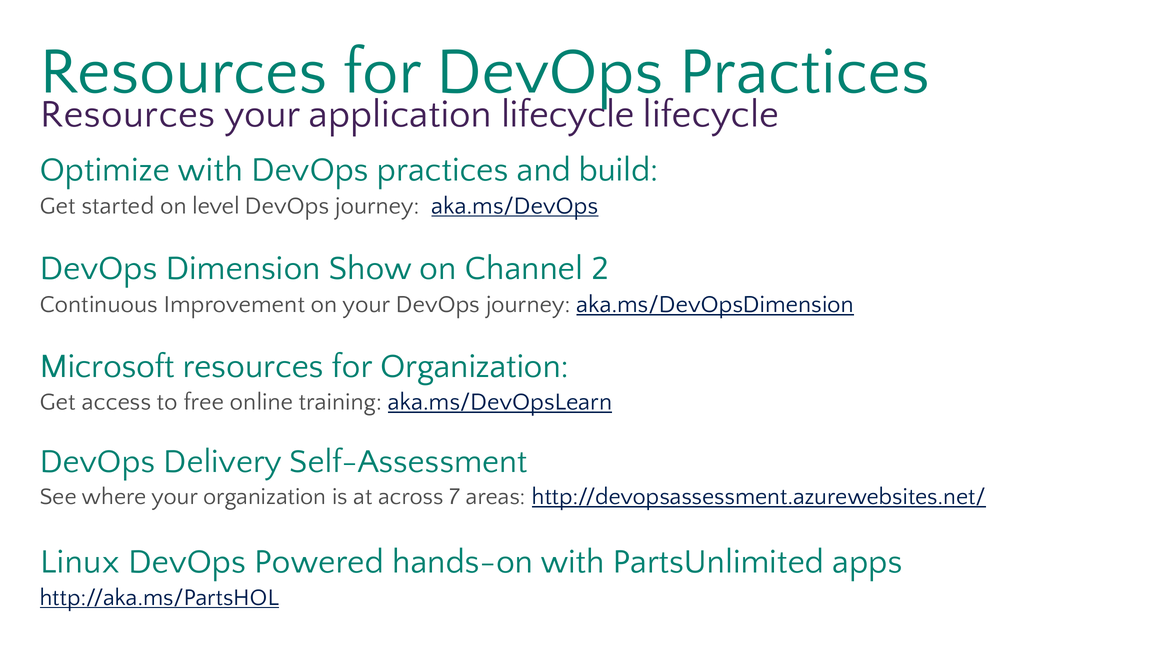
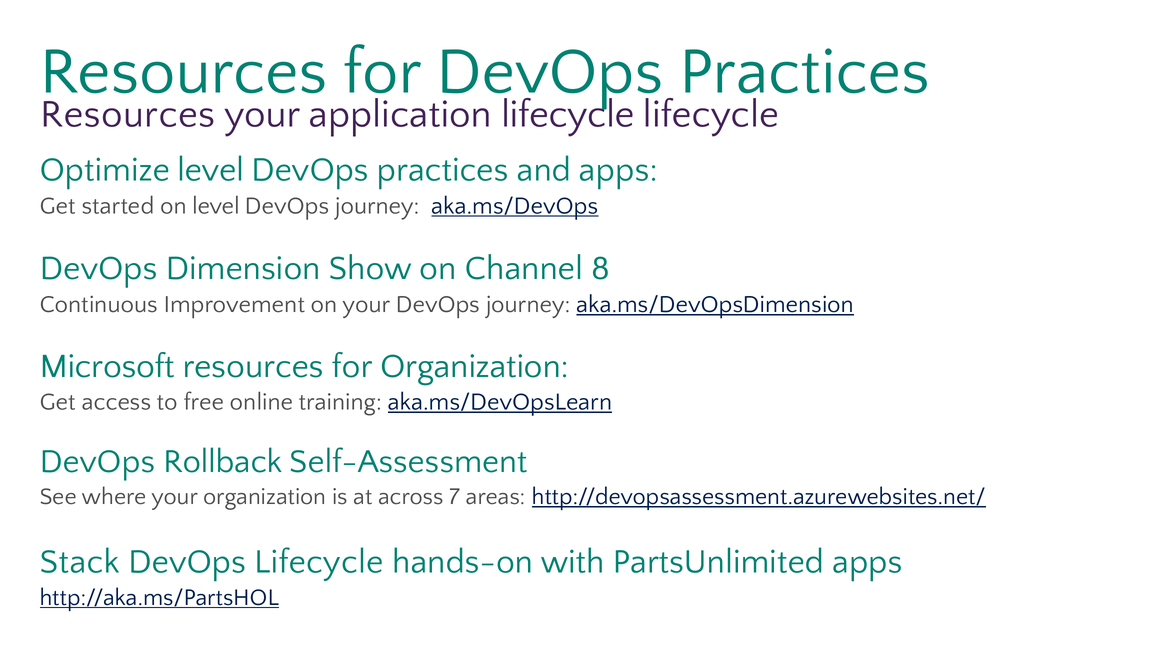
Optimize with: with -> level (211, 170)
and build: build -> apps (618, 170)
2: 2 -> 8 (601, 269)
Delivery: Delivery -> Rollback (223, 462)
Linux: Linux -> Stack (80, 562)
DevOps Powered: Powered -> Lifecycle (319, 562)
